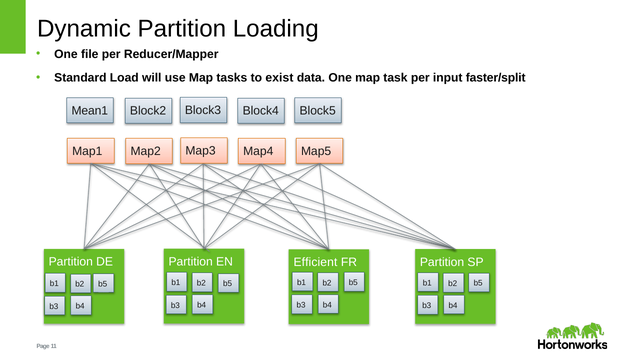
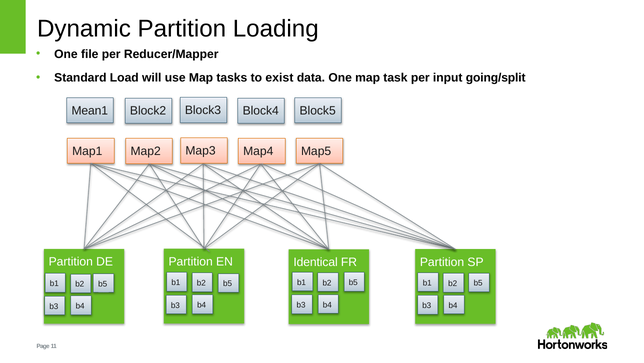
faster/split: faster/split -> going/split (496, 78)
Efficient: Efficient -> Identical (316, 262)
